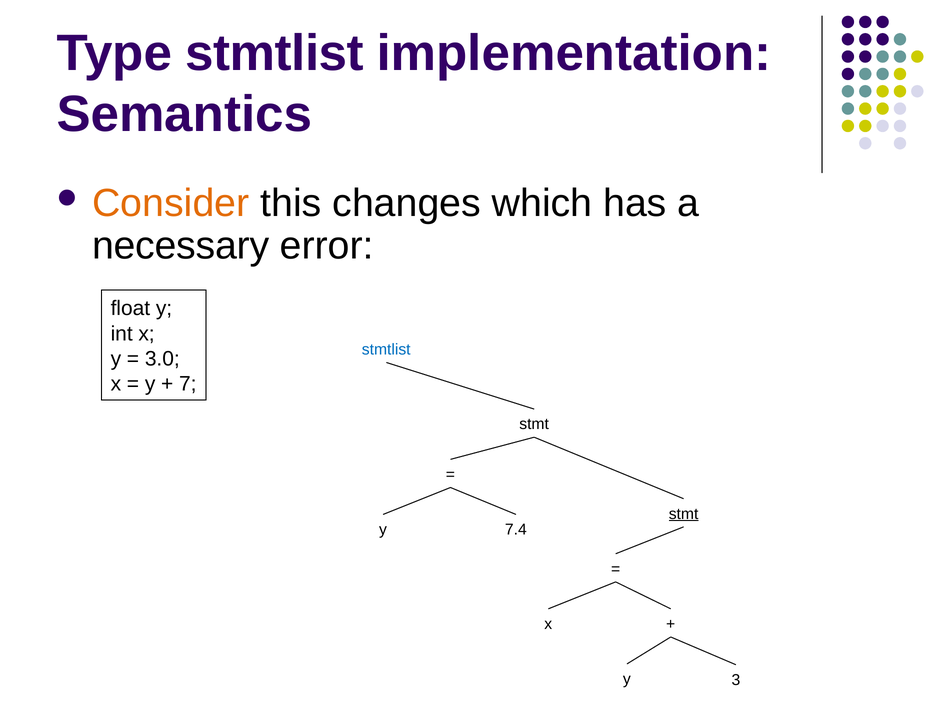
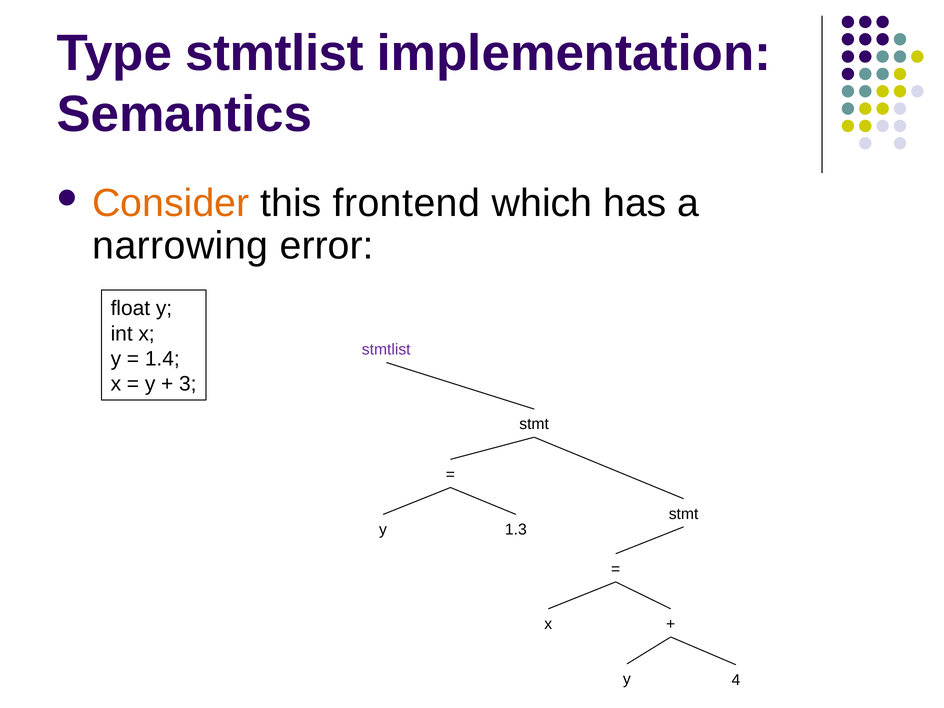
changes: changes -> frontend (406, 203)
necessary: necessary -> narrowing (180, 246)
stmtlist colour: blue -> purple (386, 349)
3.0: 3.0 -> 1.4 (162, 359)
7: 7 -> 3 (188, 384)
stmt underline: present -> none (684, 514)
7.4: 7.4 -> 1.3 (516, 530)
3: 3 -> 4 (736, 680)
